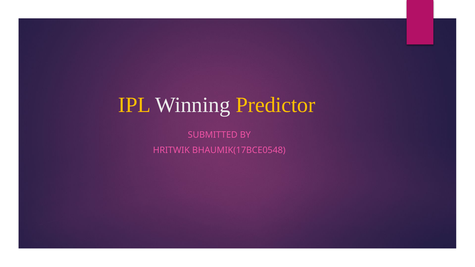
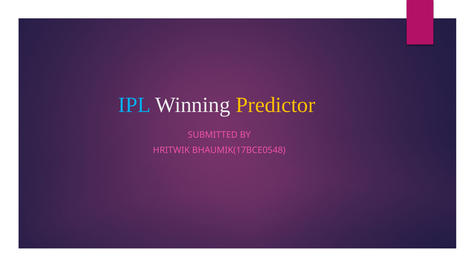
IPL colour: yellow -> light blue (134, 105)
